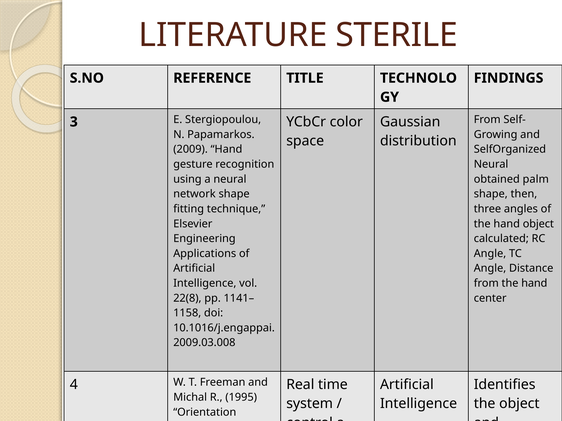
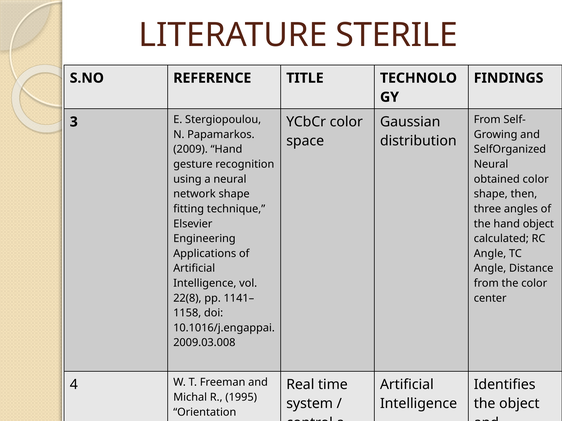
obtained palm: palm -> color (536, 179)
from the hand: hand -> color (534, 284)
